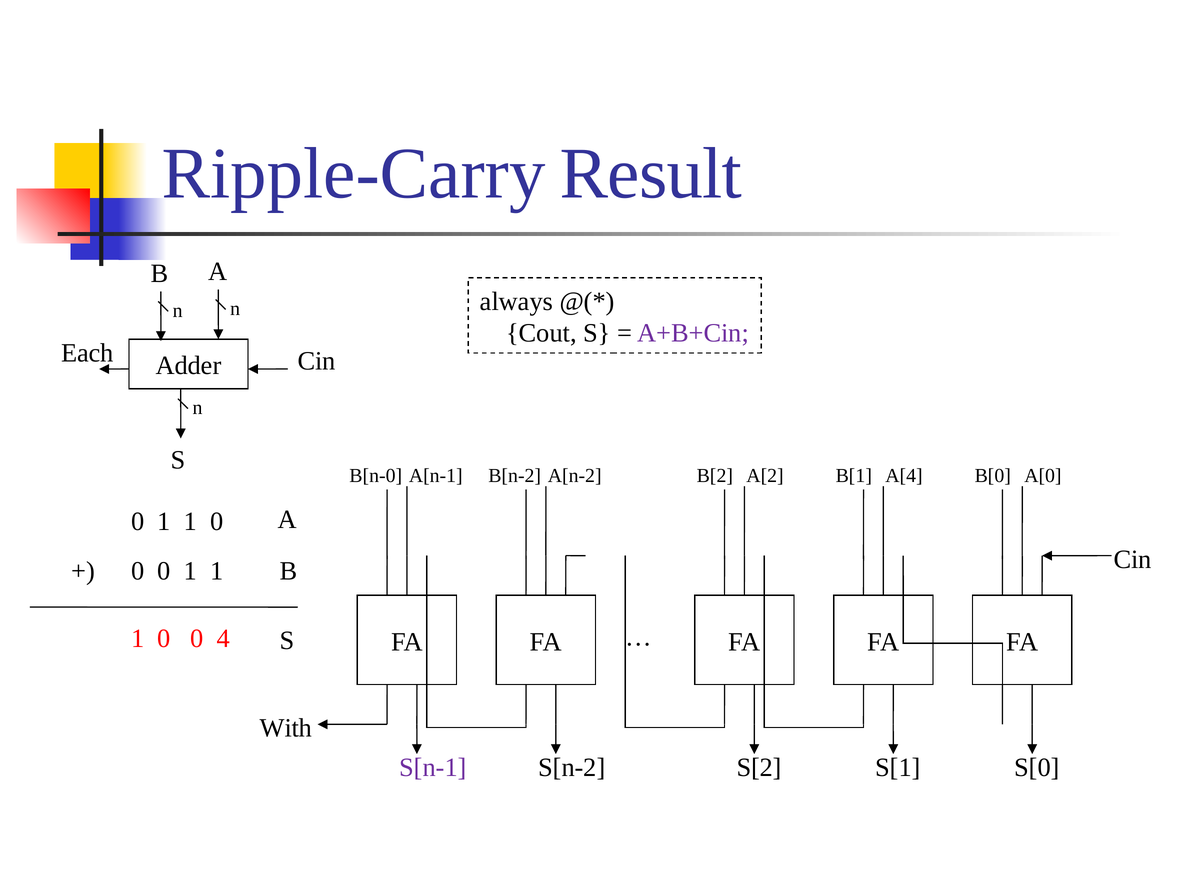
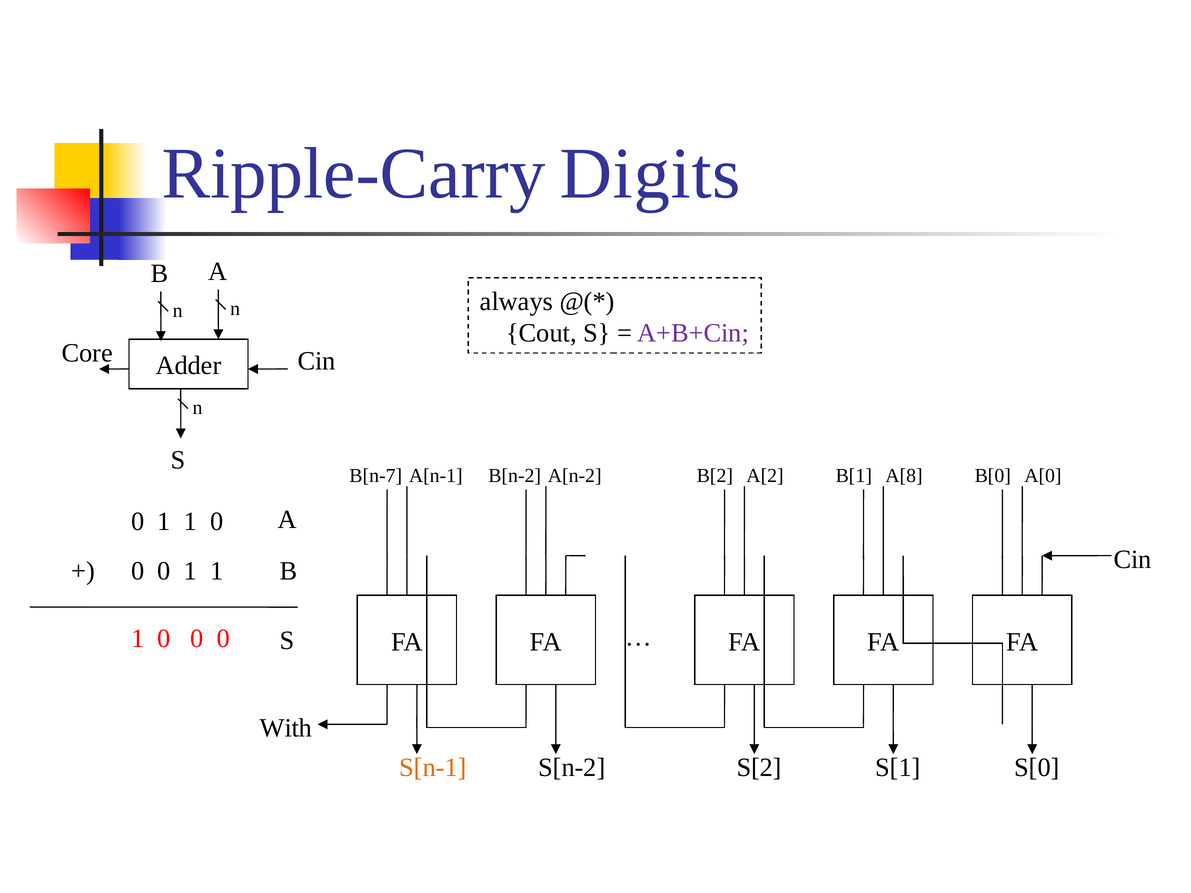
Result: Result -> Digits (650, 174)
Each: Each -> Core (87, 353)
B[n-0: B[n-0 -> B[n-7 (376, 476)
A[4: A[4 -> A[8 (904, 476)
4: 4 -> 0 (223, 639)
S[n-1 colour: purple -> orange (433, 768)
